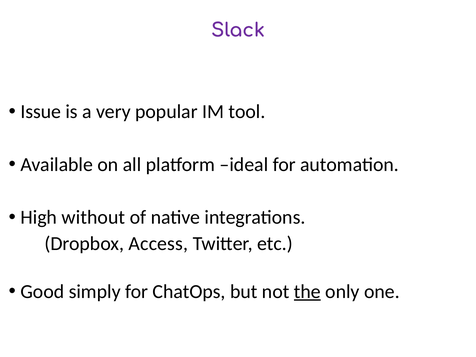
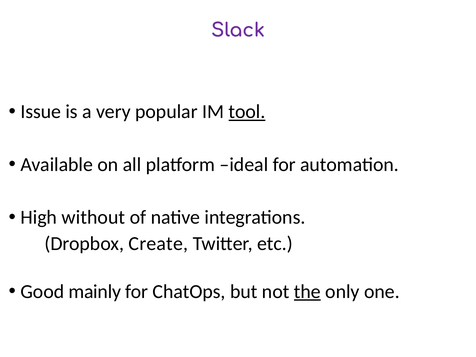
tool underline: none -> present (247, 112)
Access: Access -> Create (158, 244)
simply: simply -> mainly (95, 291)
